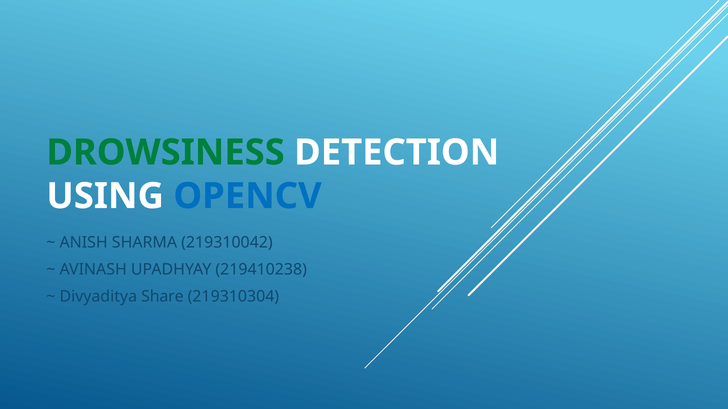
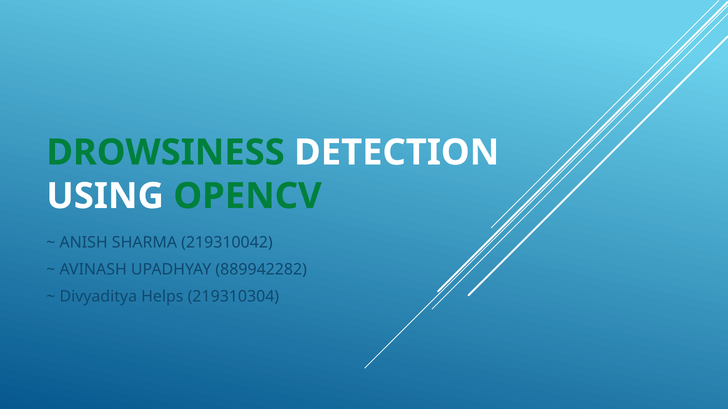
OPENCV colour: blue -> green (248, 196)
219410238: 219410238 -> 889942282 (261, 270)
Share: Share -> Helps (162, 297)
